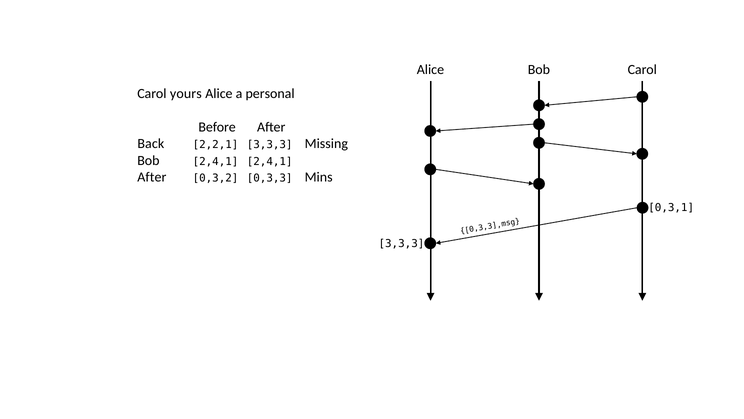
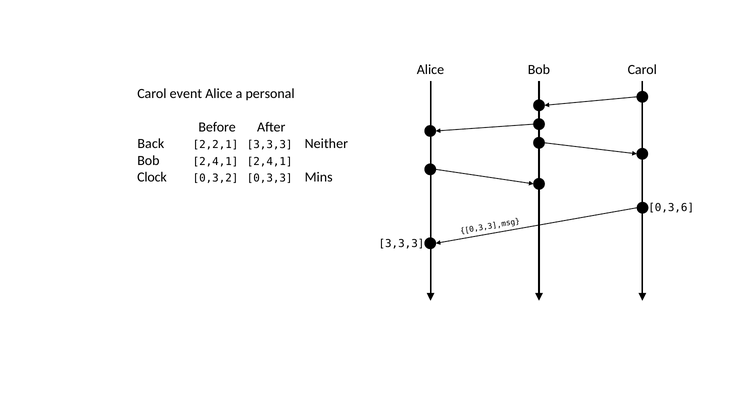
yours: yours -> event (186, 93)
Missing: Missing -> Neither (326, 144)
After: After -> Clock (152, 177)
0,3,1: 0,3,1 -> 0,3,6 (671, 208)
